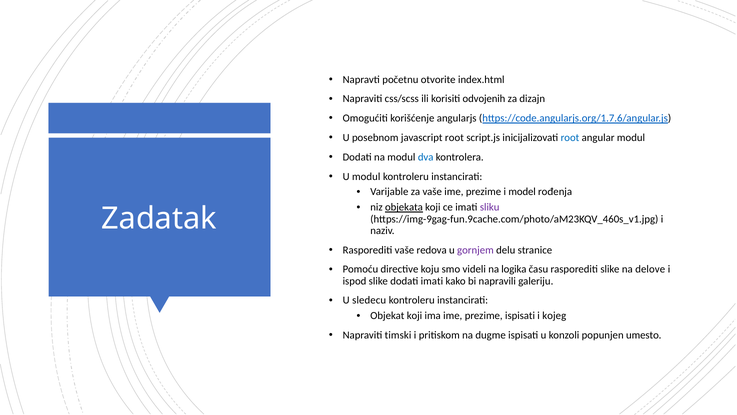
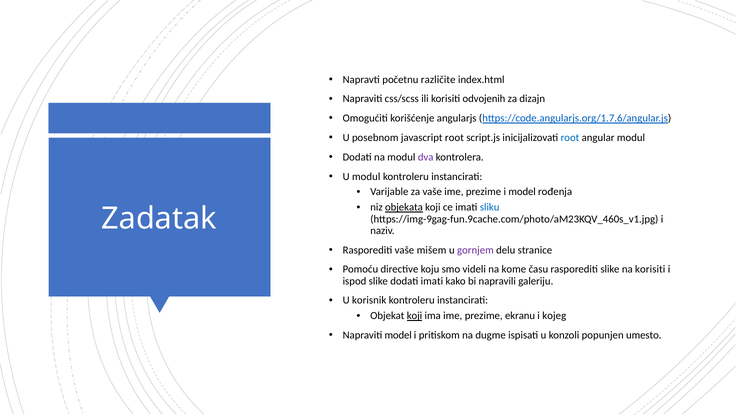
otvorite: otvorite -> različite (438, 80)
dva colour: blue -> purple (426, 157)
sliku colour: purple -> blue (490, 207)
redova: redova -> mišem (432, 250)
logika: logika -> kome (514, 269)
na delove: delove -> korisiti (650, 269)
sledecu: sledecu -> korisnik (369, 300)
koji underline: none -> present (414, 316)
prezime ispisati: ispisati -> ekranu (520, 316)
Napraviti timski: timski -> model (398, 335)
